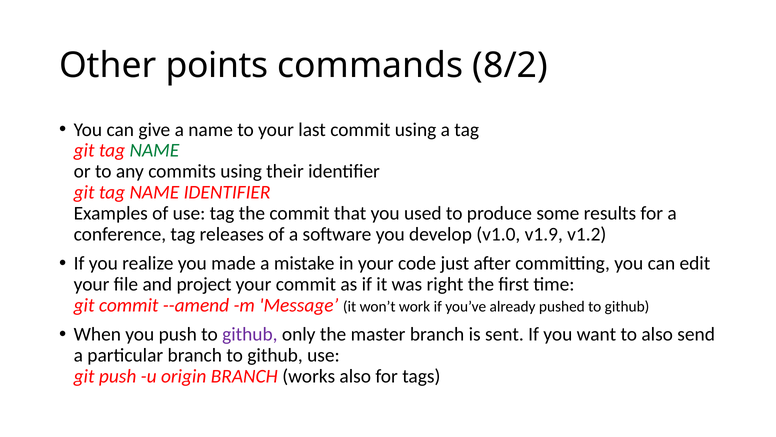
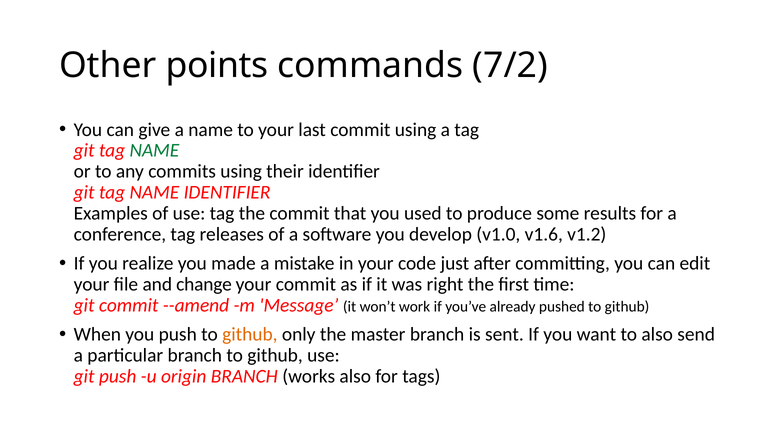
8/2: 8/2 -> 7/2 (510, 65)
v1.9: v1.9 -> v1.6 (544, 234)
project: project -> change (204, 284)
github colour: purple -> orange (250, 334)
